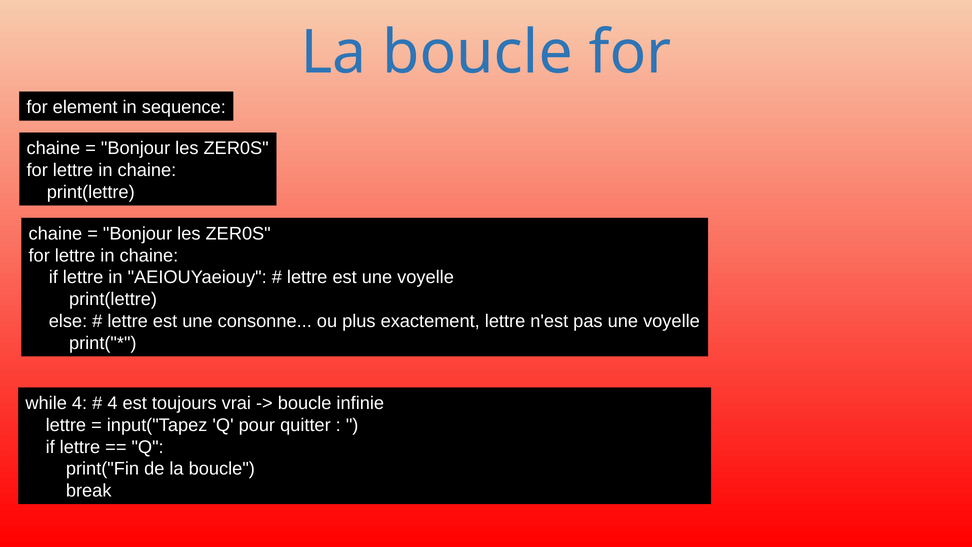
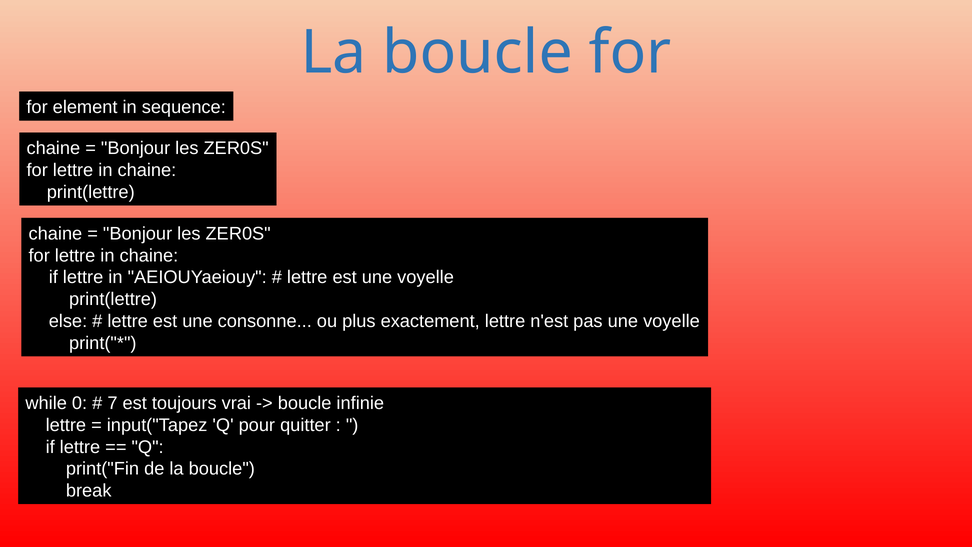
while 4: 4 -> 0 (80, 403)
4: 4 -> 7 (112, 403)
